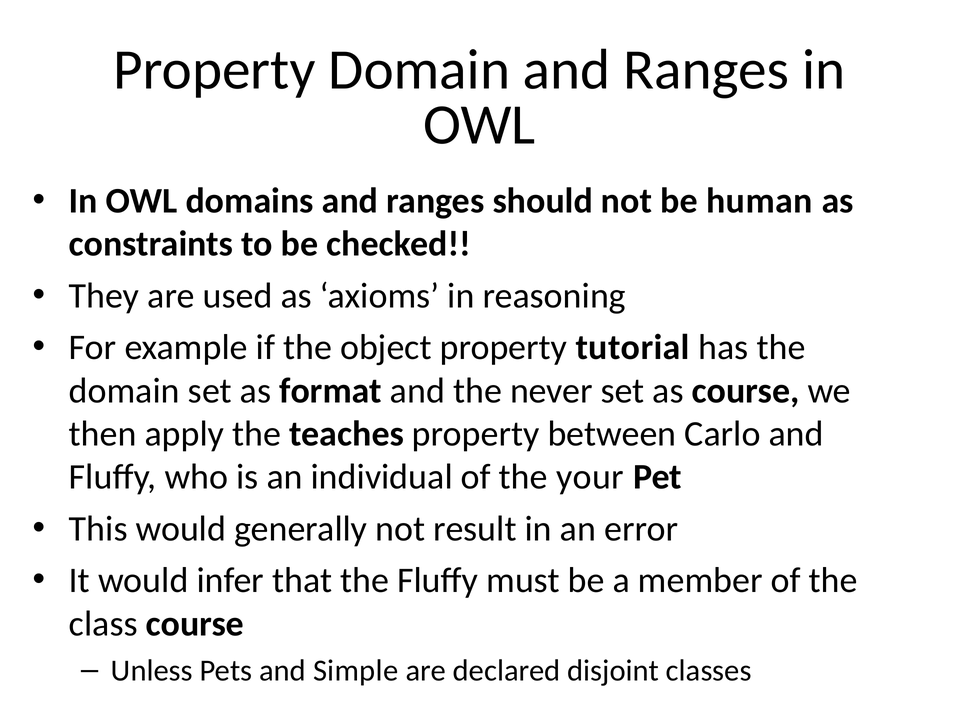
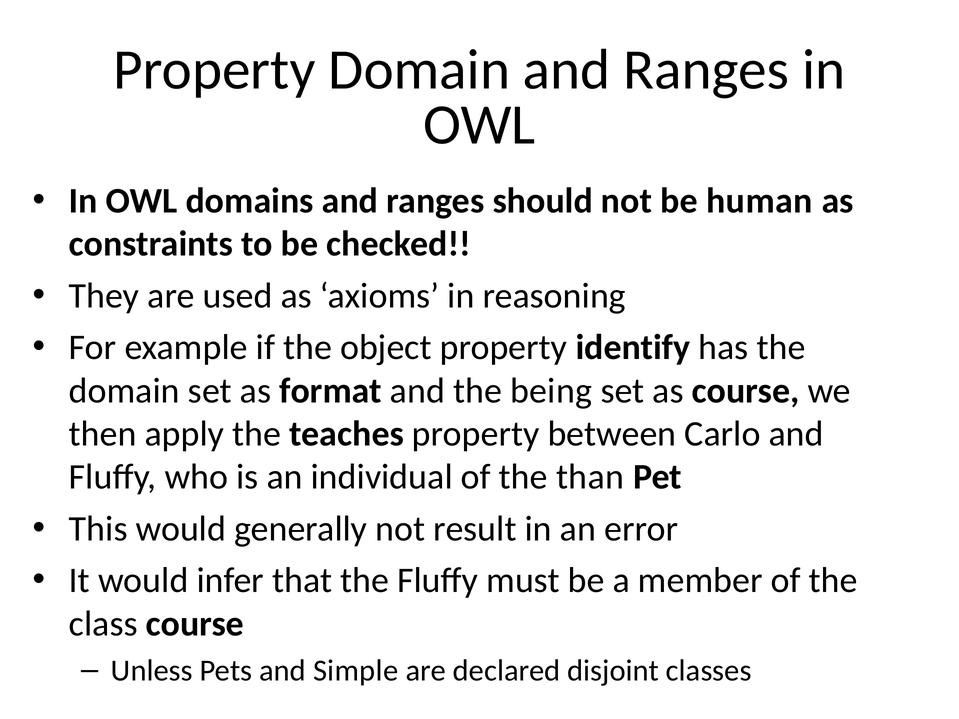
tutorial: tutorial -> identify (633, 348)
never: never -> being (551, 391)
your: your -> than (590, 477)
